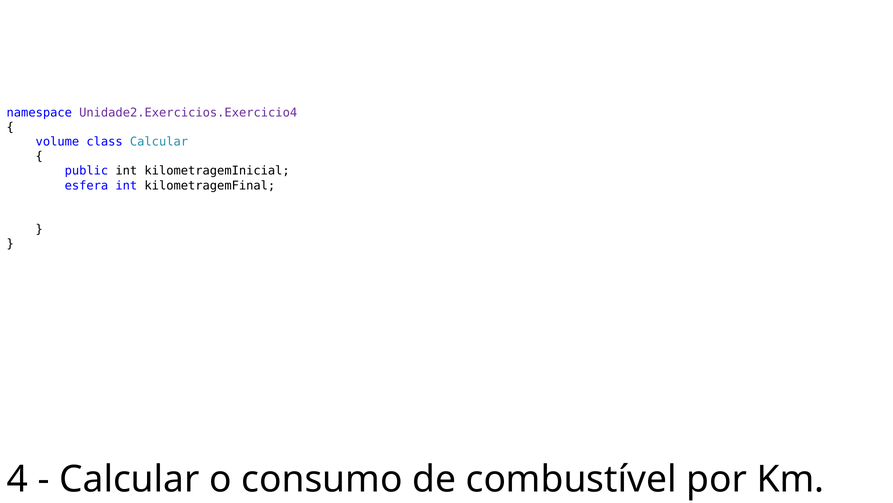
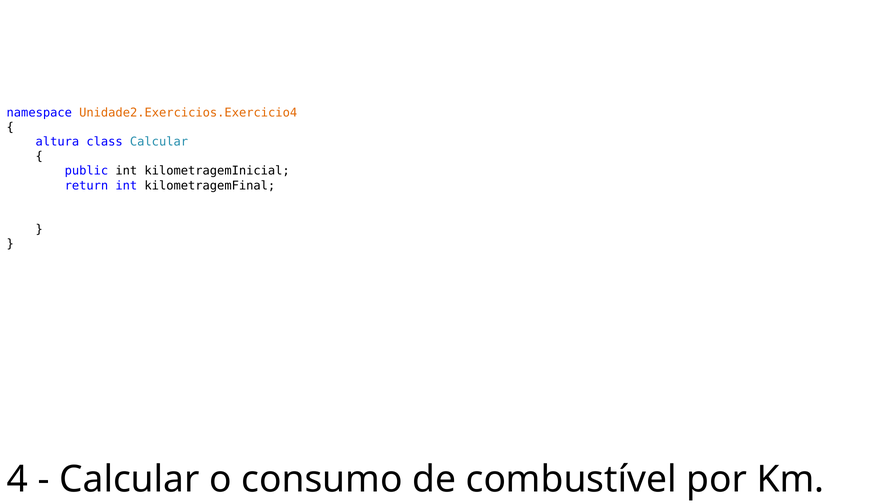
Unidade2.Exercicios.Exercicio4 colour: purple -> orange (188, 113)
volume: volume -> altura (57, 142)
esfera: esfera -> return (86, 185)
